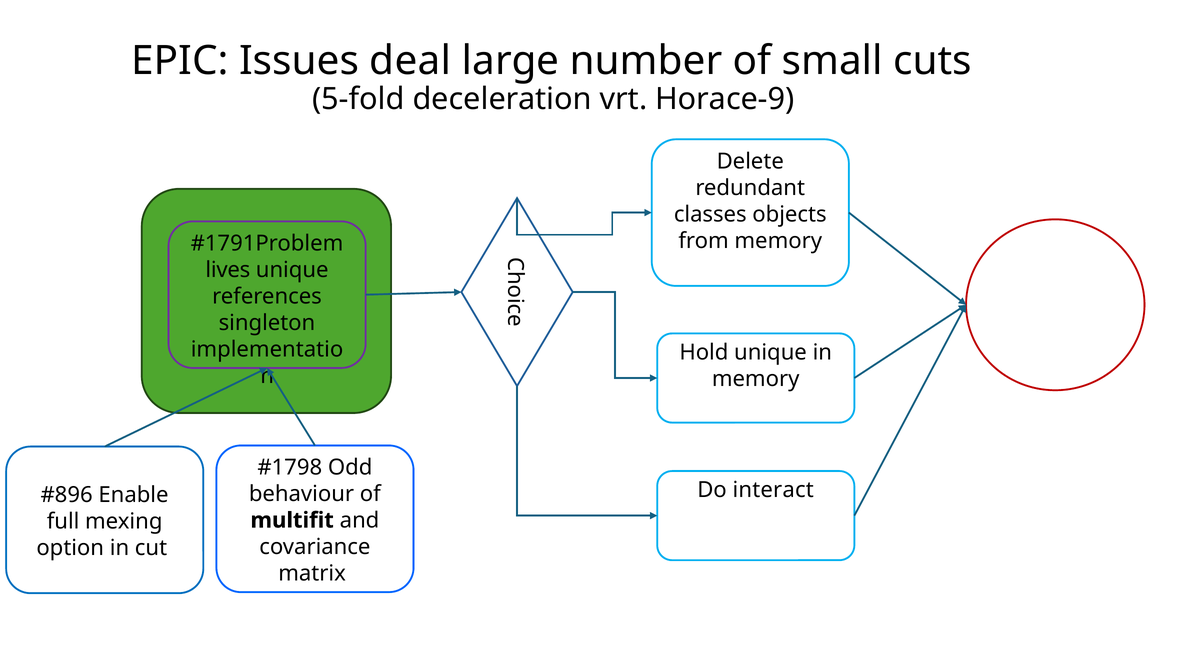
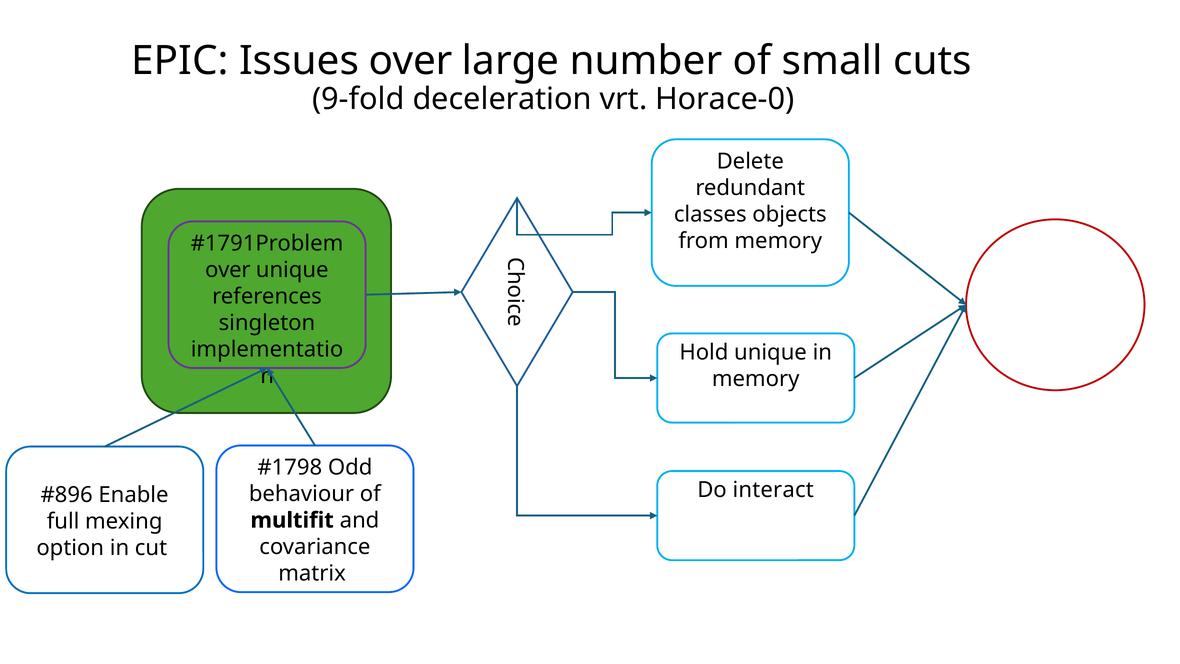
Issues deal: deal -> over (411, 61)
5-fold: 5-fold -> 9-fold (358, 99)
Horace-9: Horace-9 -> Horace-0 (725, 99)
lives: lives -> over (228, 270)
